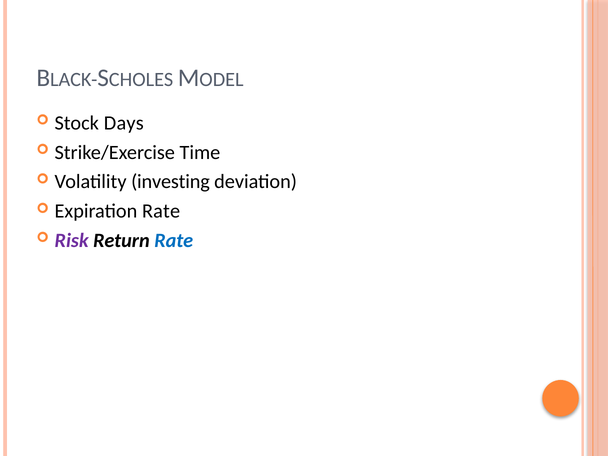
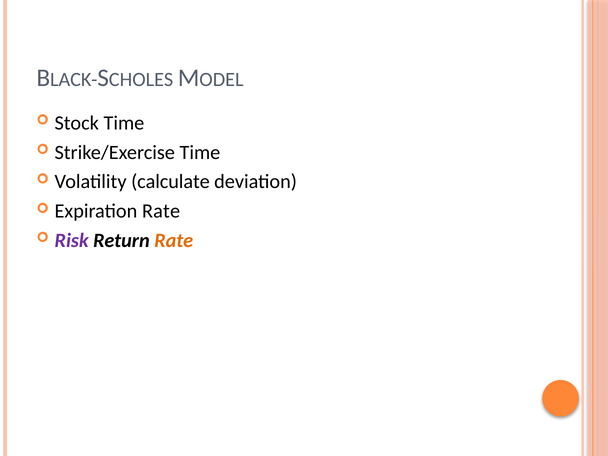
Stock Days: Days -> Time (124, 123)
investing: investing -> calculate (170, 182)
Rate colour: blue -> orange (174, 241)
